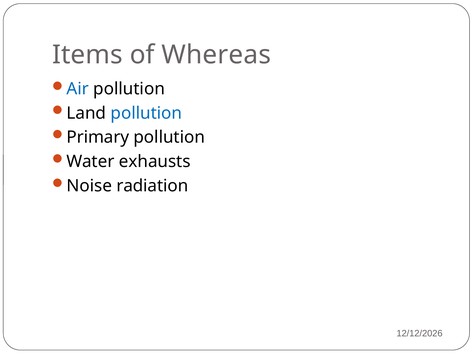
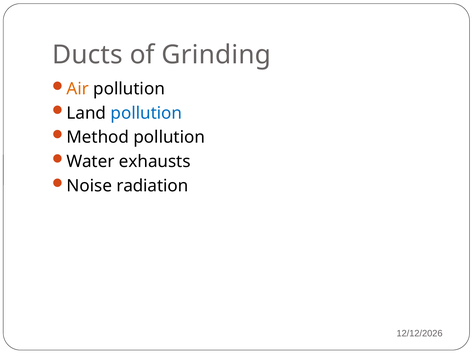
Items: Items -> Ducts (87, 55)
Whereas: Whereas -> Grinding (216, 55)
Air colour: blue -> orange (78, 89)
Primary: Primary -> Method (98, 137)
